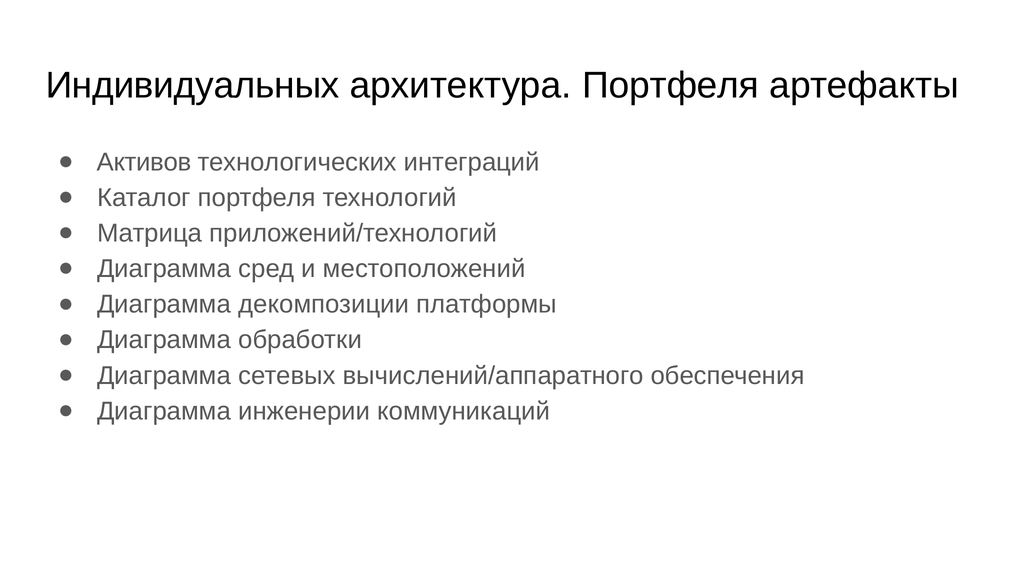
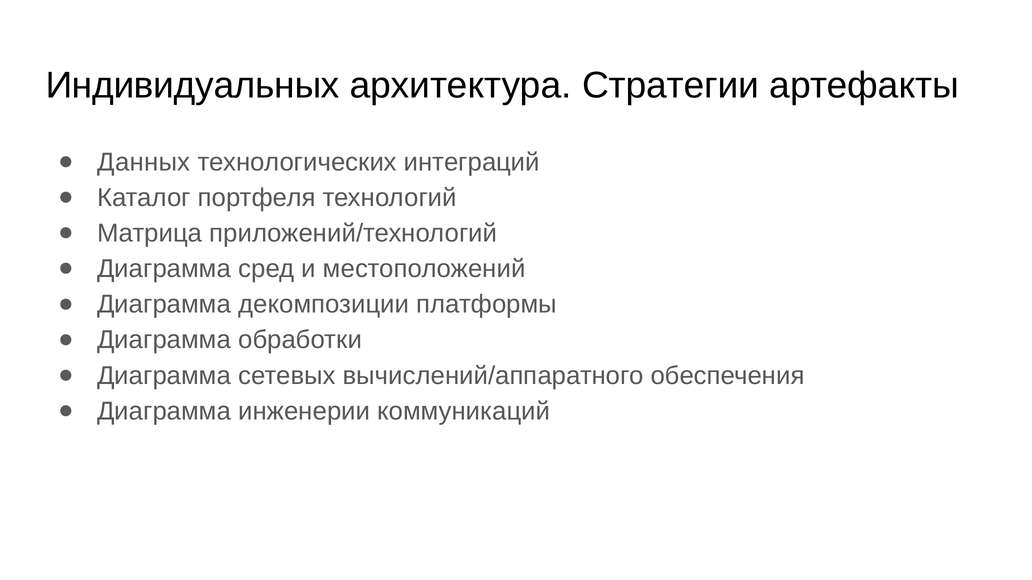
архитектура Портфеля: Портфеля -> Стратегии (671, 86)
Активов: Активов -> Данных (144, 162)
